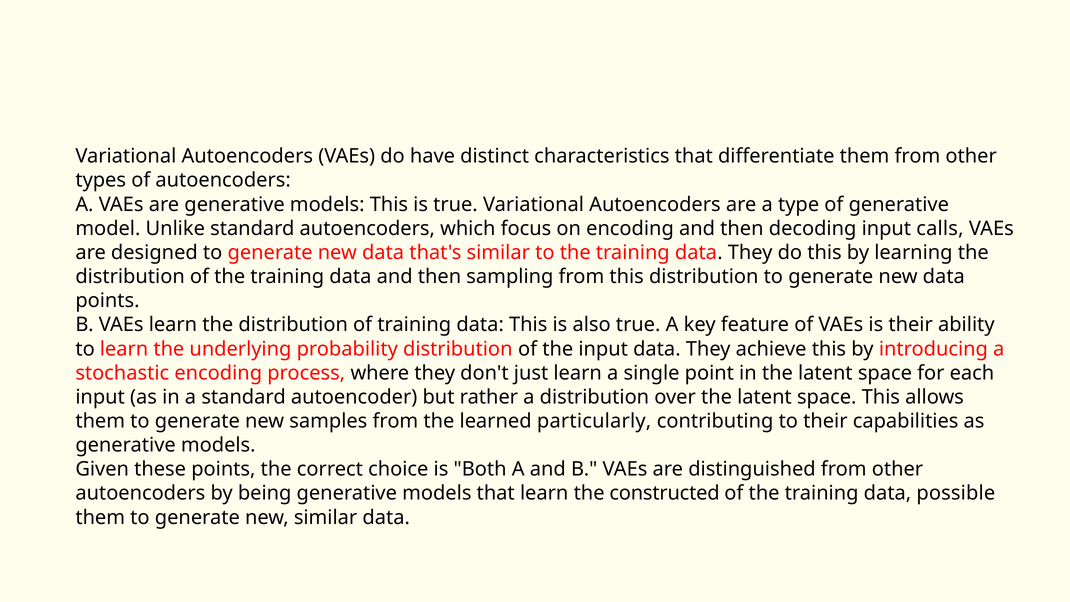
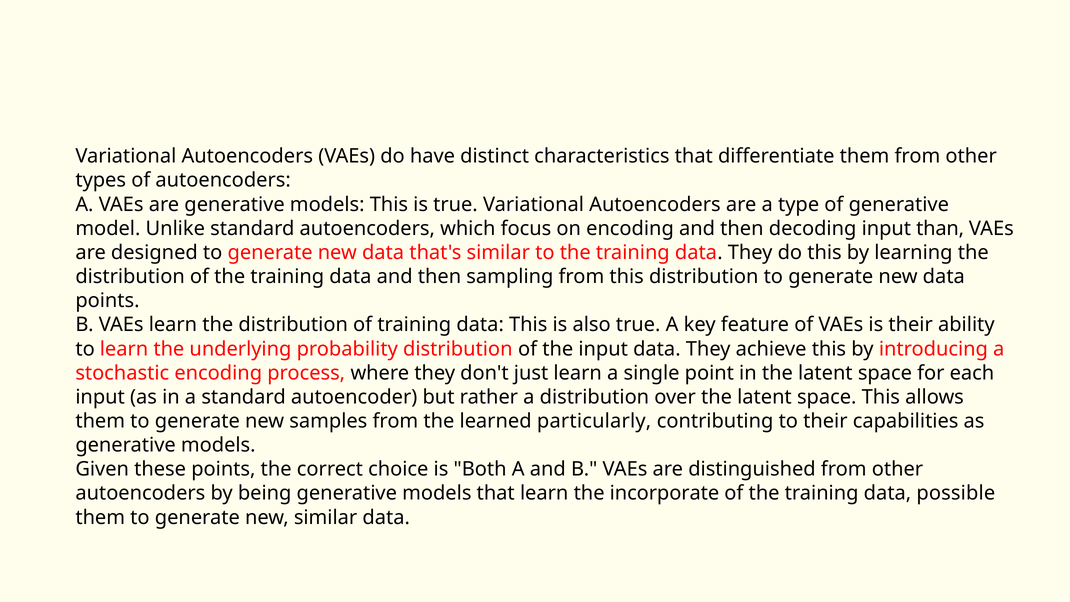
calls: calls -> than (940, 228)
constructed: constructed -> incorporate (664, 493)
